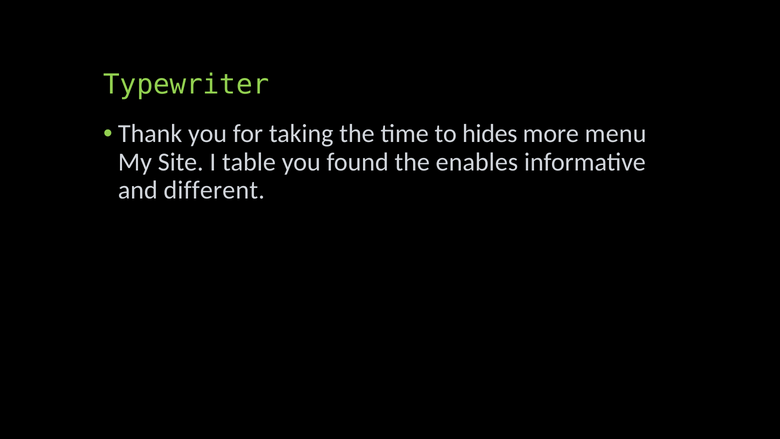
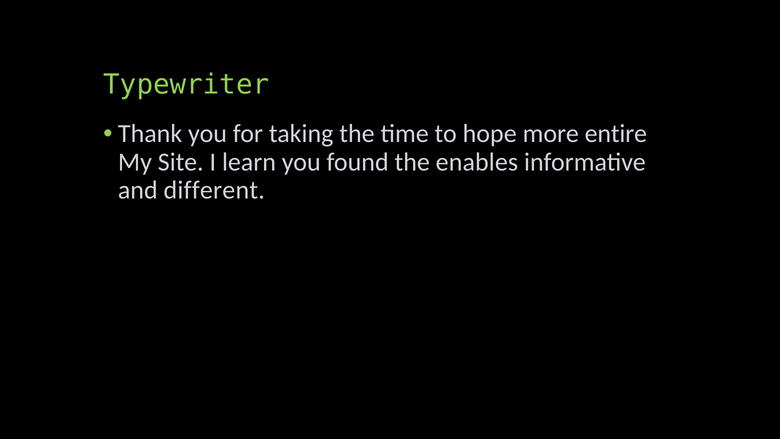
hides: hides -> hope (490, 134)
menu: menu -> entire (616, 134)
table: table -> learn (249, 162)
